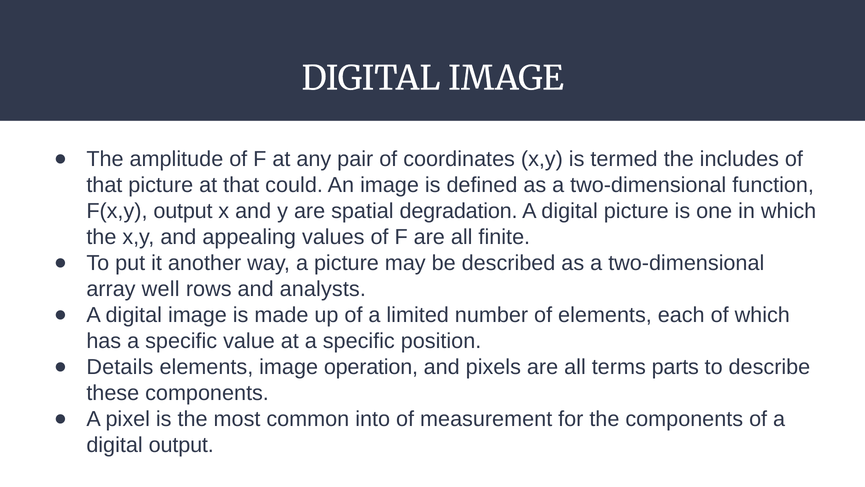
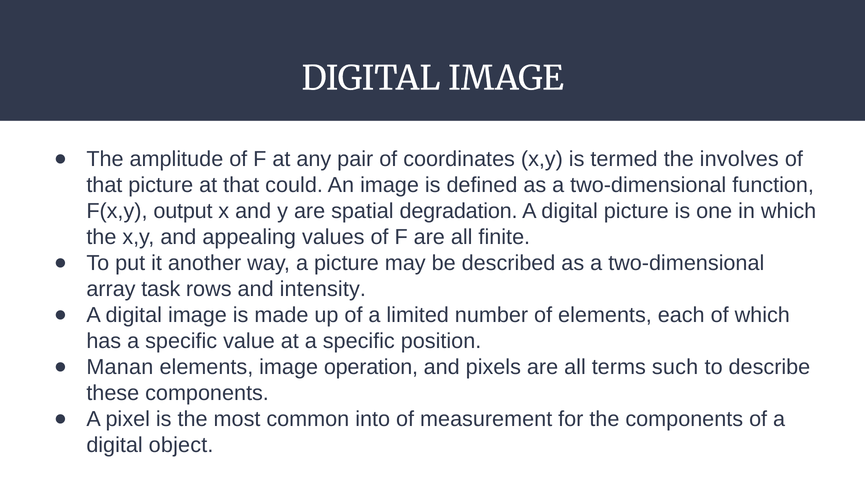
includes: includes -> involves (739, 159)
well: well -> task (161, 289)
analysts: analysts -> intensity (323, 289)
Details: Details -> Manan (120, 367)
parts: parts -> such (675, 367)
digital output: output -> object (181, 445)
